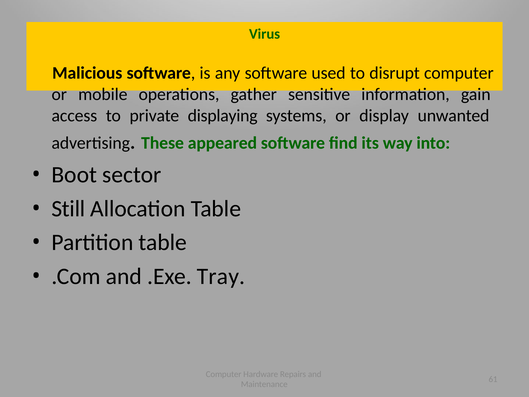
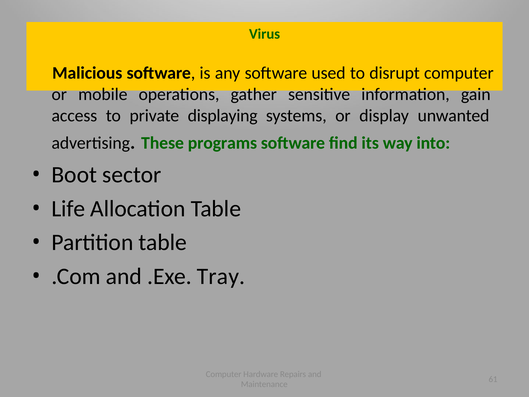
appeared: appeared -> programs (222, 143)
Still: Still -> Life (68, 208)
